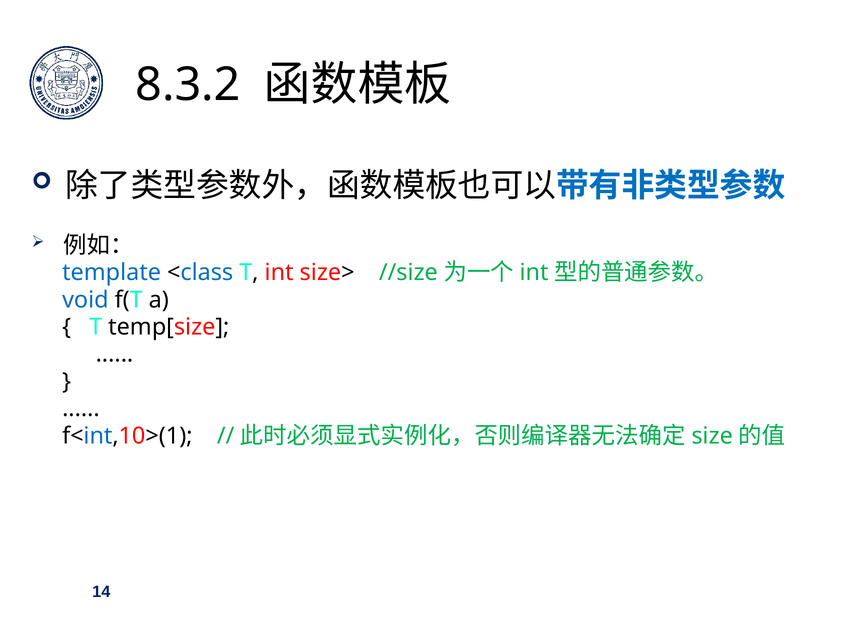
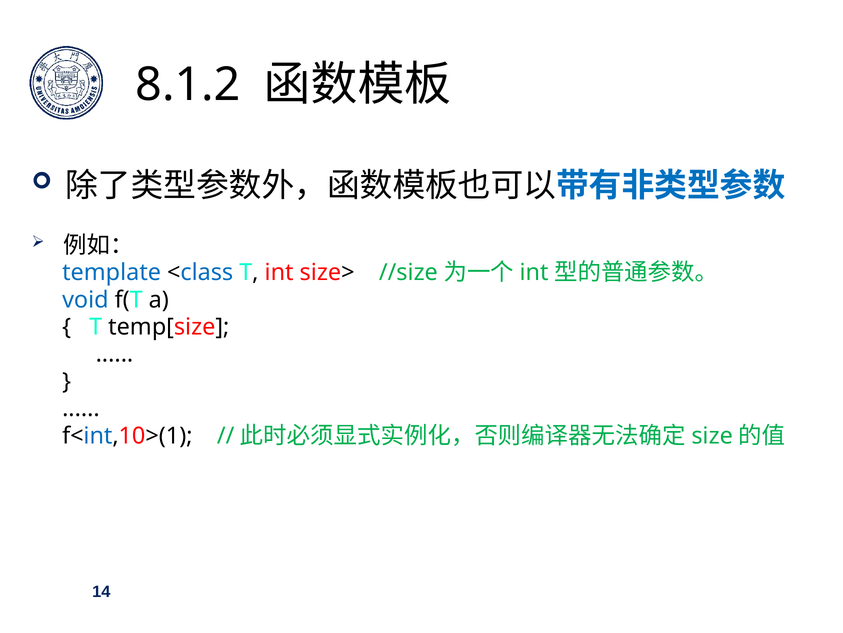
8.3.2: 8.3.2 -> 8.1.2 (188, 84)
